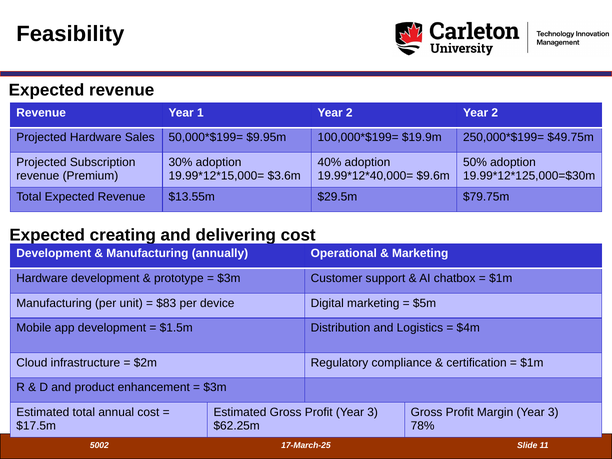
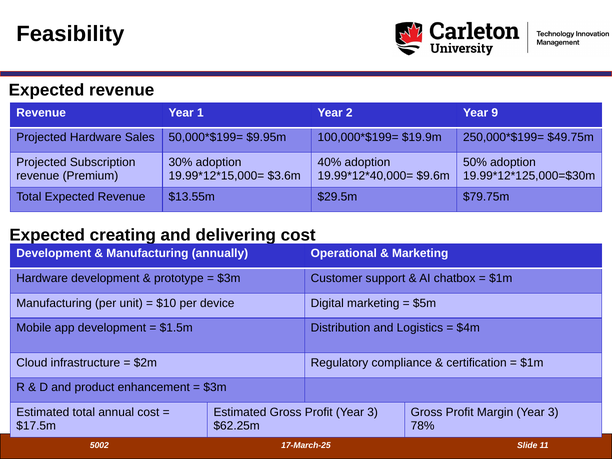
2 Year 2: 2 -> 9 (495, 113)
$83: $83 -> $10 (166, 303)
